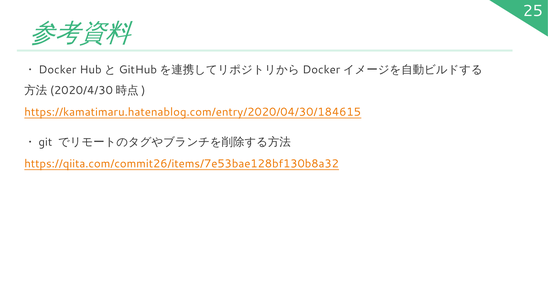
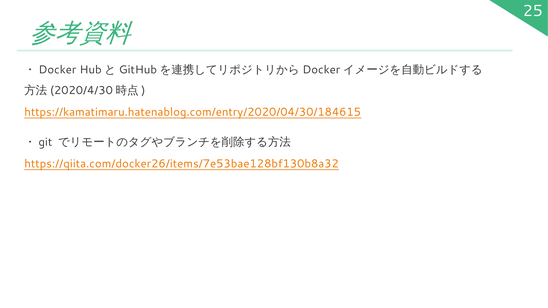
https://qiita.com/commit26/items/7e53bae128bf130b8a32: https://qiita.com/commit26/items/7e53bae128bf130b8a32 -> https://qiita.com/docker26/items/7e53bae128bf130b8a32 (182, 164)
